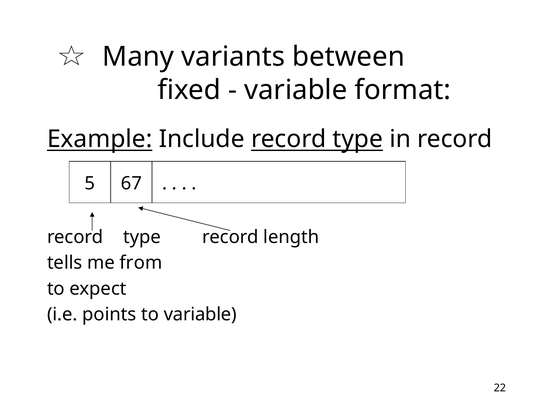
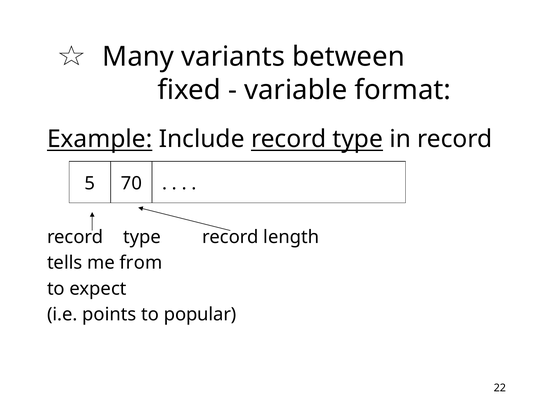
67: 67 -> 70 (131, 183)
to variable: variable -> popular (200, 314)
